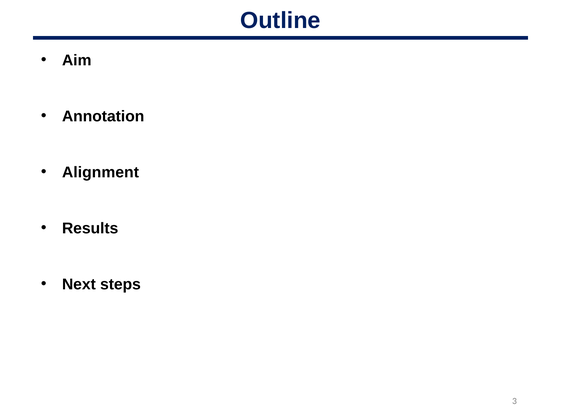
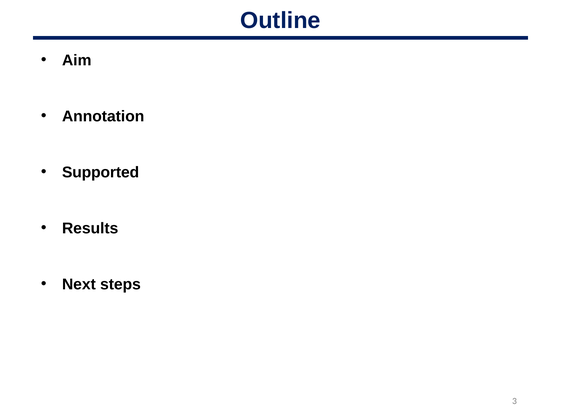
Alignment: Alignment -> Supported (101, 173)
